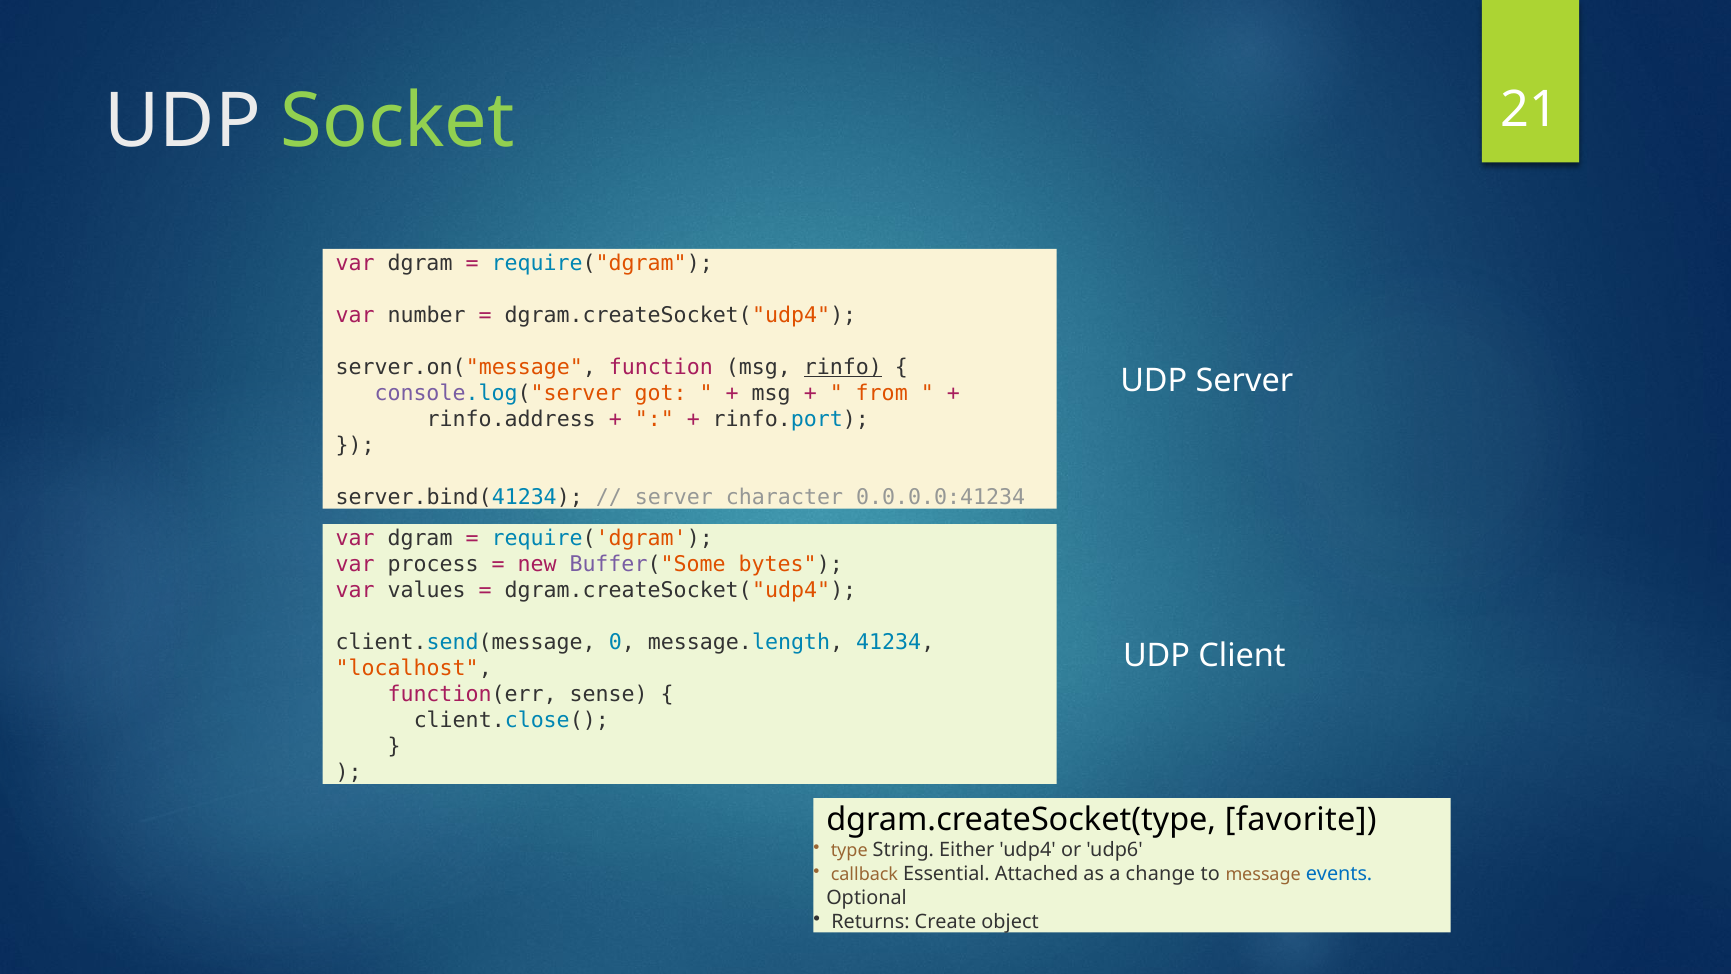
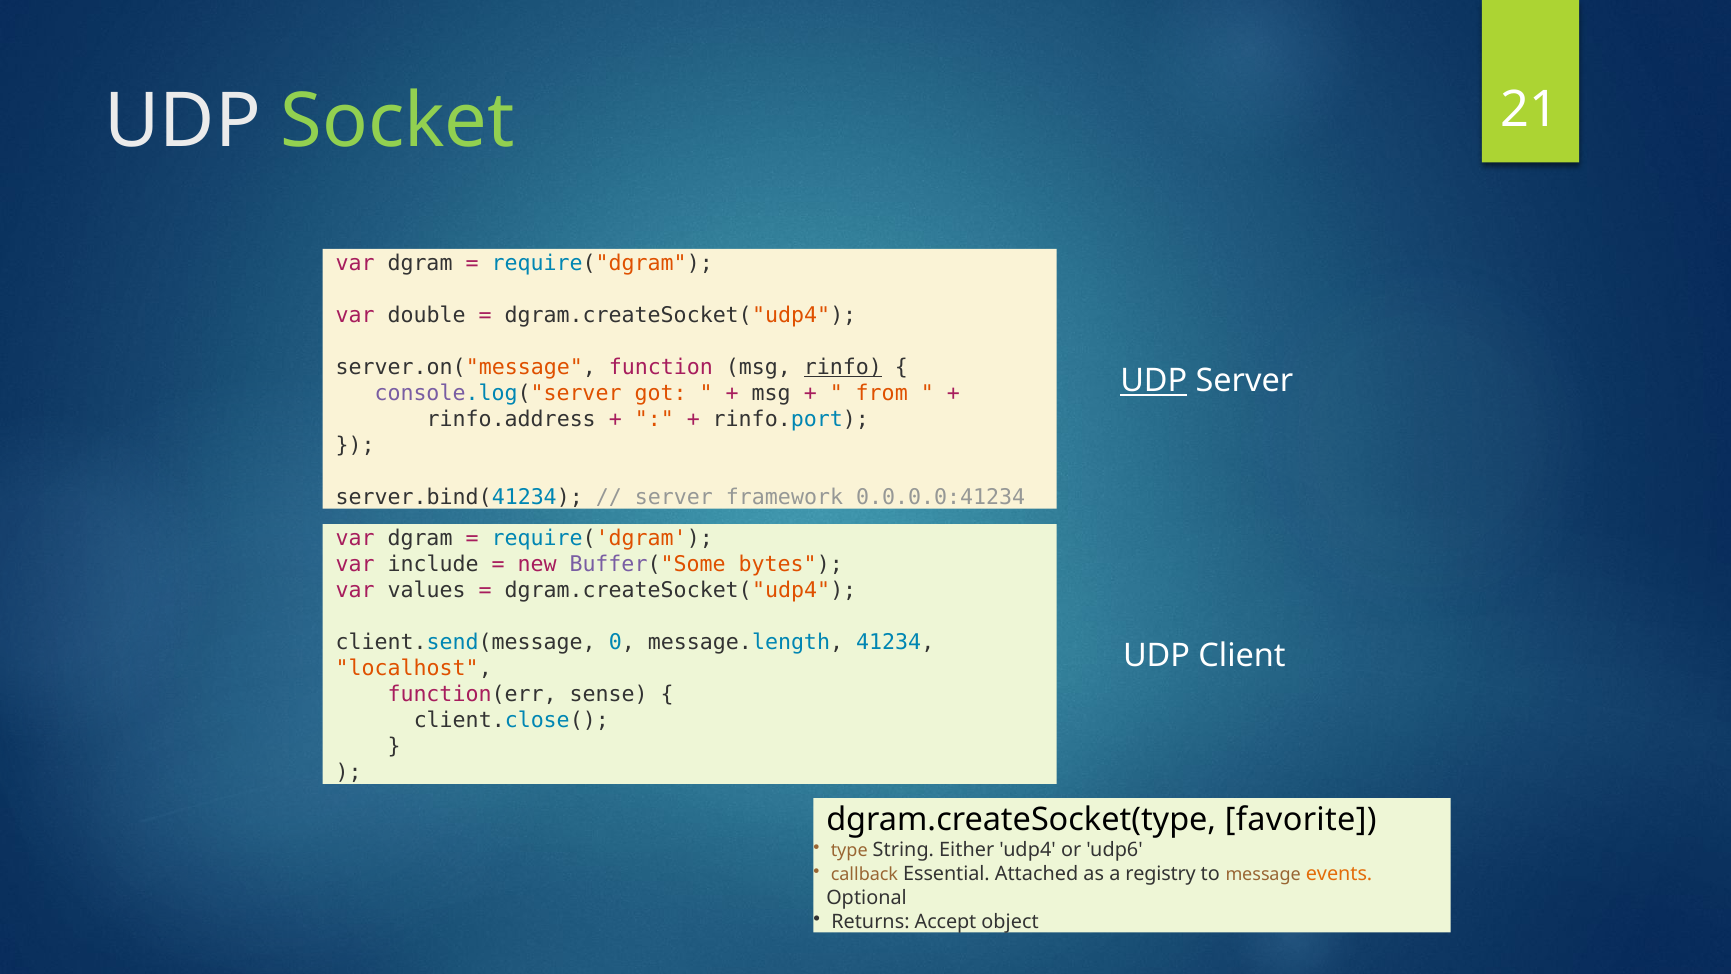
number: number -> double (427, 315)
UDP underline: none -> present (1154, 381)
character: character -> framework (785, 497)
process: process -> include (433, 564)
change: change -> registry (1161, 874)
events colour: blue -> orange (1339, 874)
Create: Create -> Accept (946, 922)
